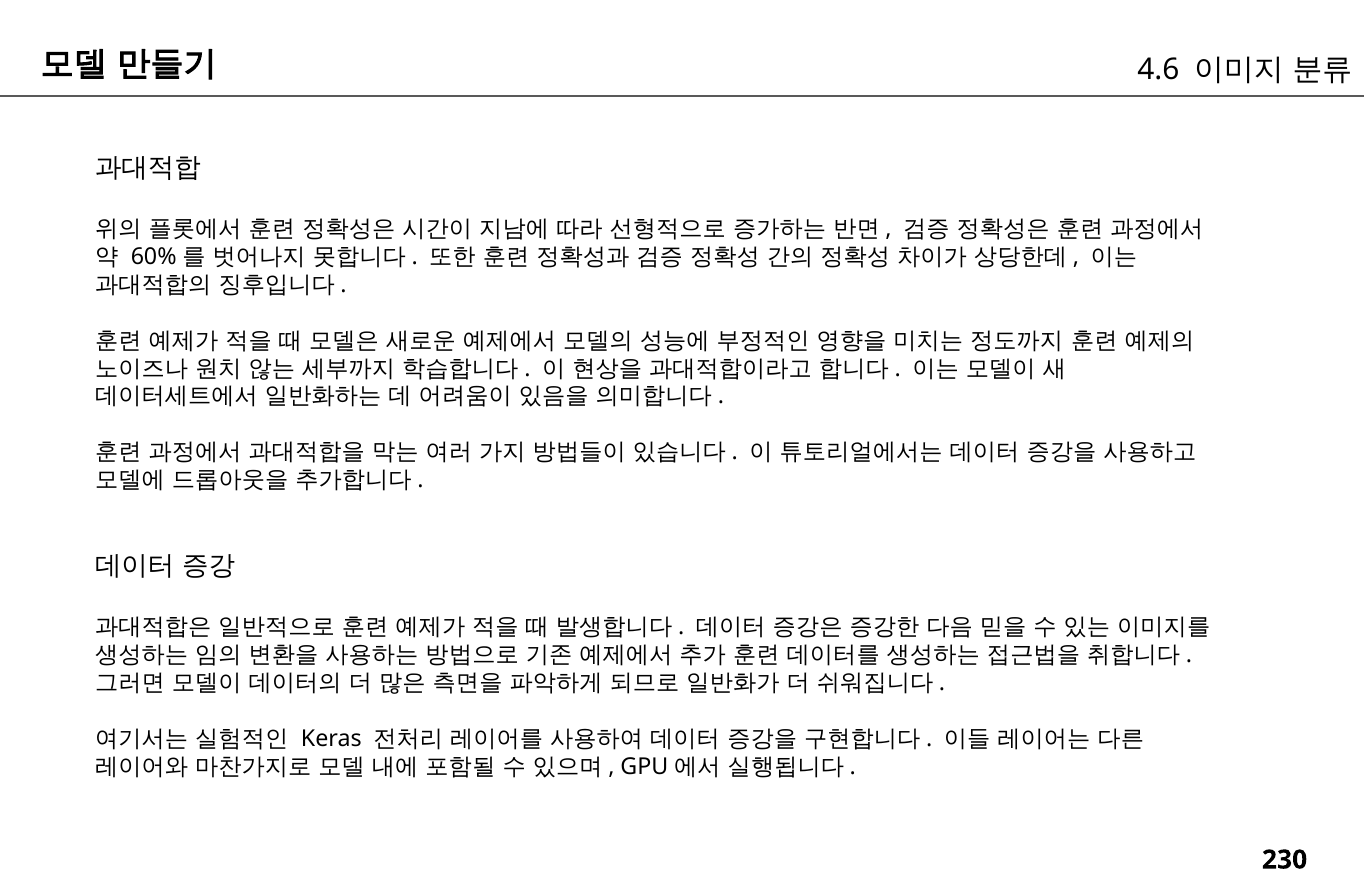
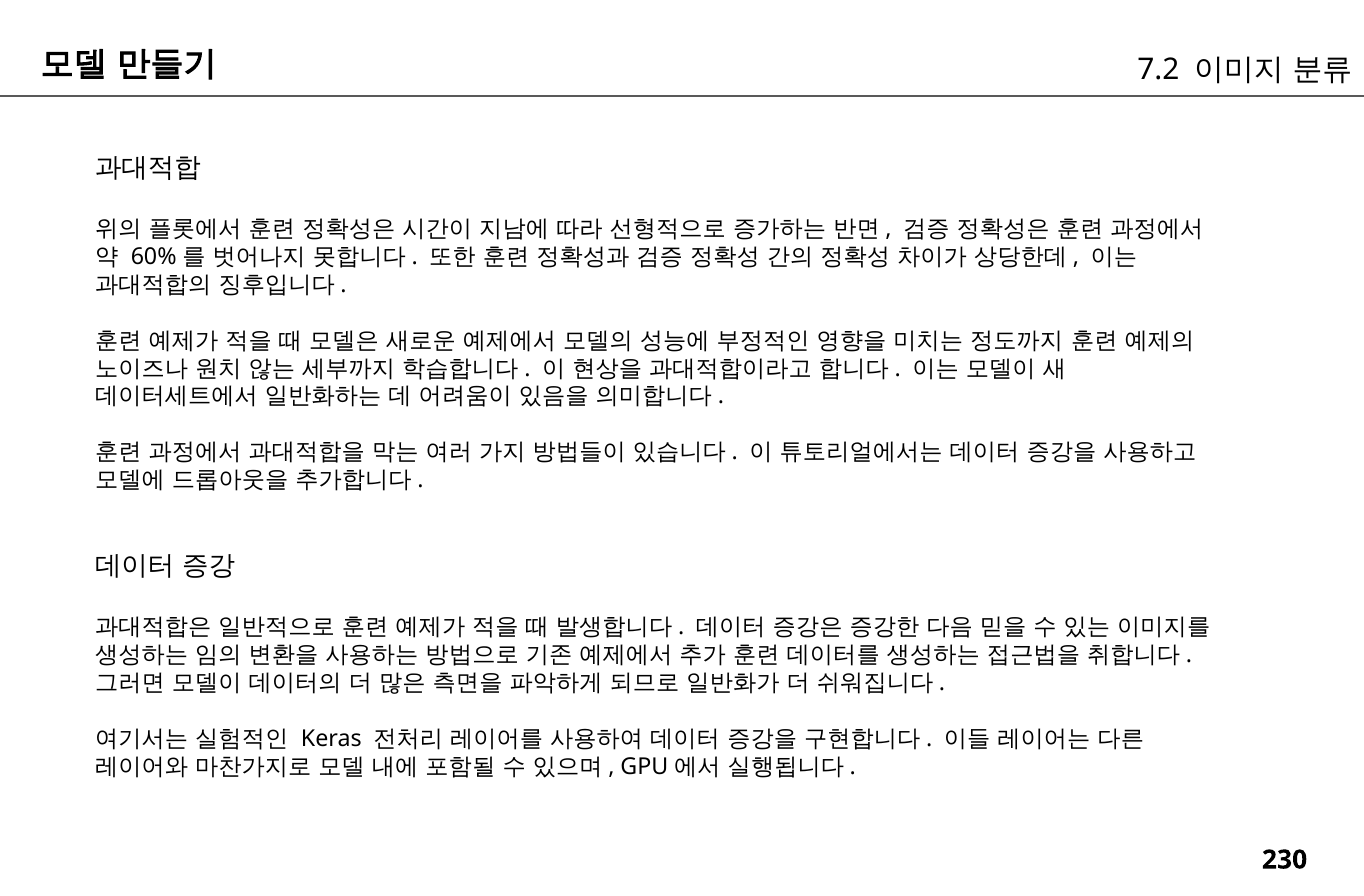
4.6: 4.6 -> 7.2 (1158, 70)
